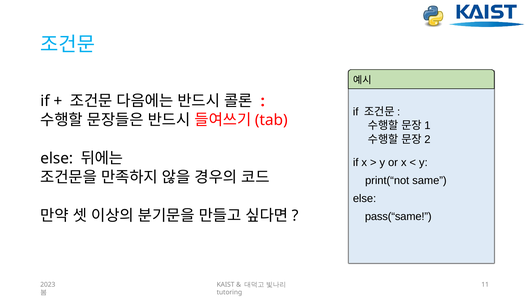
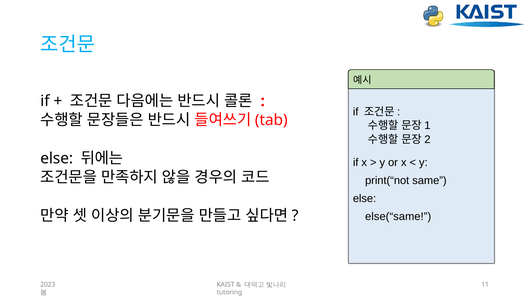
pass(“same: pass(“same -> else(“same (398, 216)
